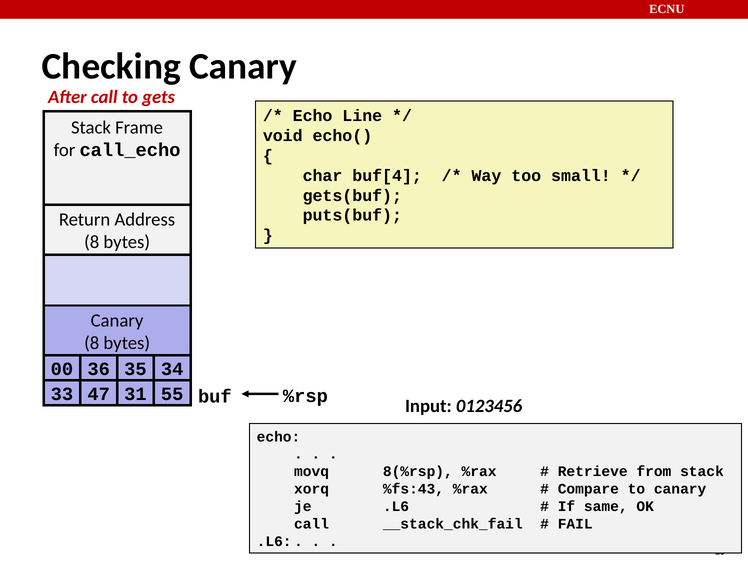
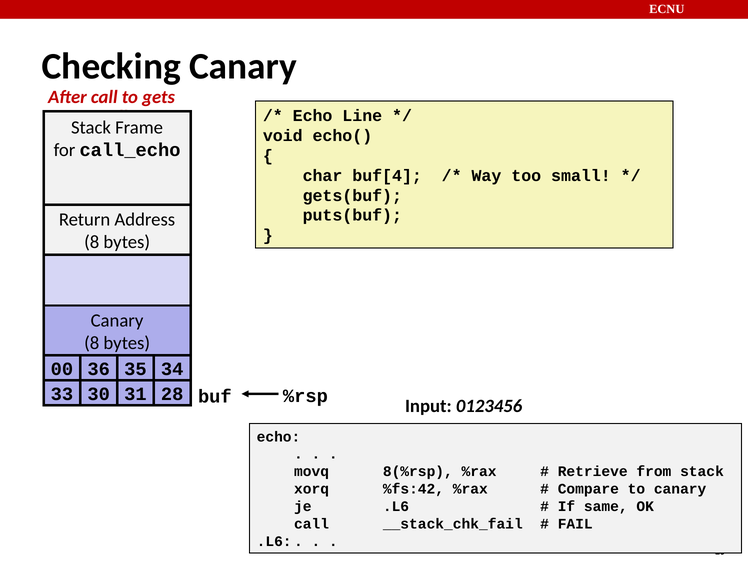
47: 47 -> 30 (99, 394)
31 55: 55 -> 28 (172, 394)
%fs:43: %fs:43 -> %fs:42 (413, 489)
